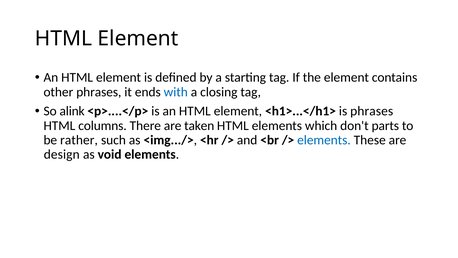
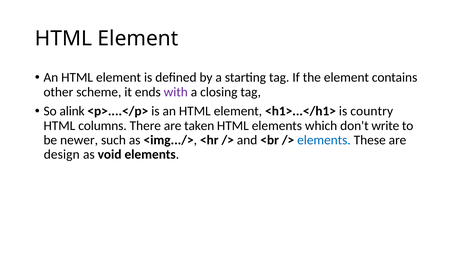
other phrases: phrases -> scheme (99, 92)
with colour: blue -> purple (176, 92)
is phrases: phrases -> country (372, 111)
parts: parts -> write (385, 125)
rather: rather -> newer (79, 140)
